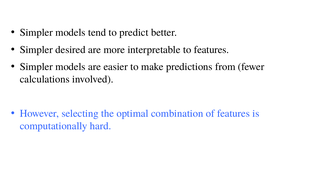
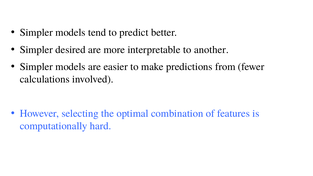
to features: features -> another (211, 50)
